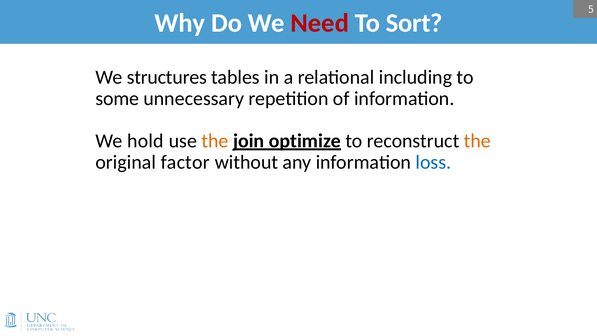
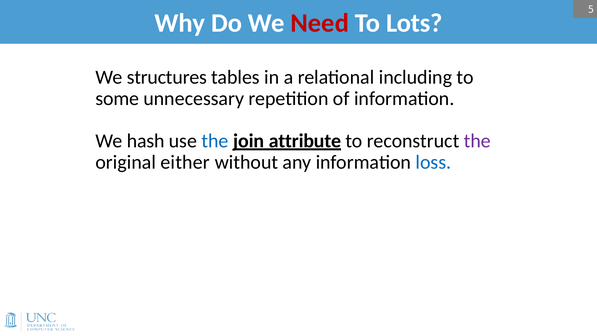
Sort: Sort -> Lots (414, 23)
hold: hold -> hash (146, 141)
the colour: orange -> blue (215, 141)
optimize: optimize -> attribute (305, 141)
the colour: orange -> purple (477, 141)
factor: factor -> either (185, 162)
